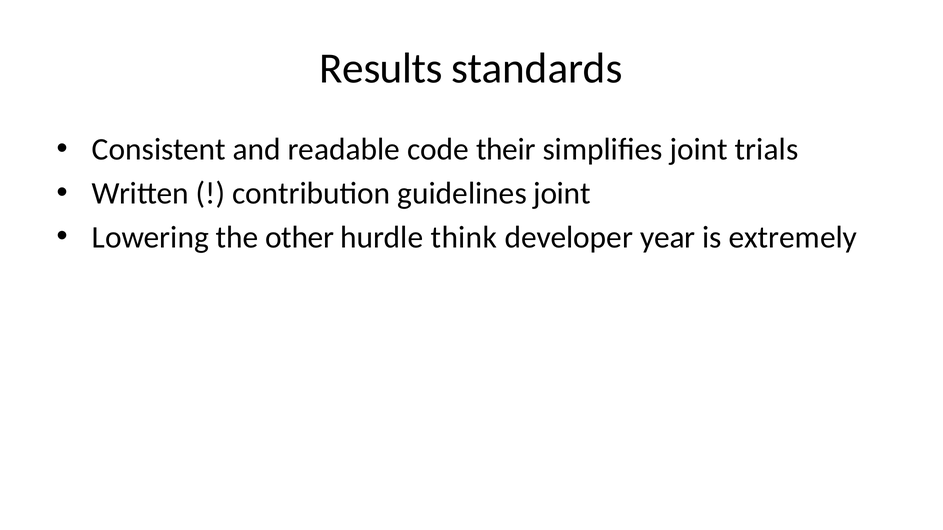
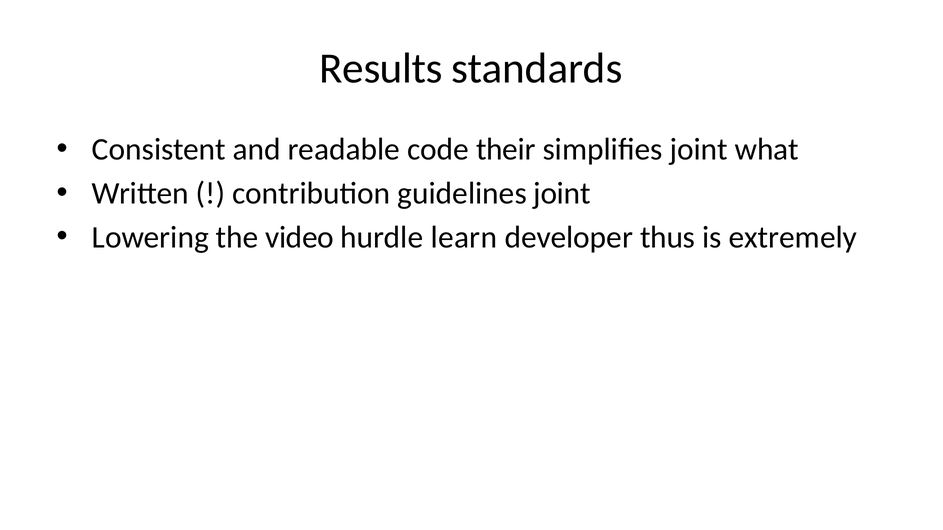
trials: trials -> what (767, 150)
other: other -> video (300, 238)
think: think -> learn (464, 238)
year: year -> thus (668, 238)
